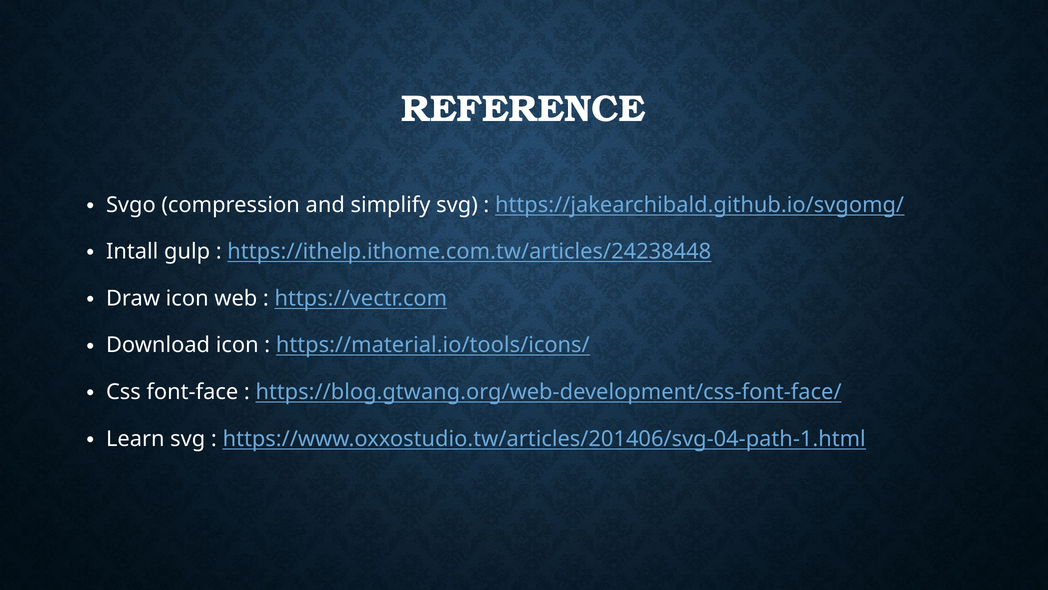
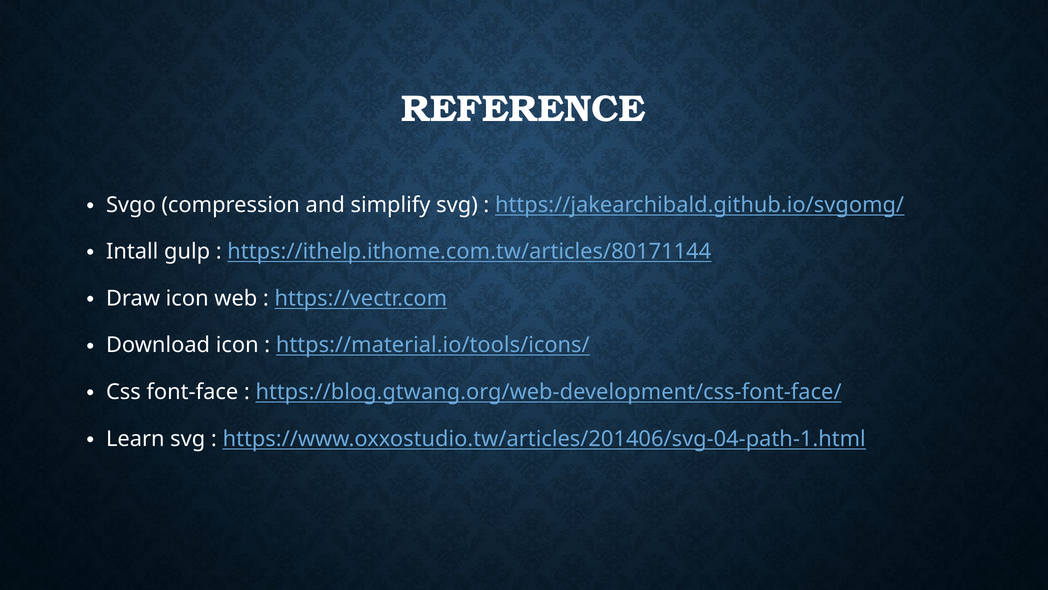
https://ithelp.ithome.com.tw/articles/24238448: https://ithelp.ithome.com.tw/articles/24238448 -> https://ithelp.ithome.com.tw/articles/80171144 (469, 251)
